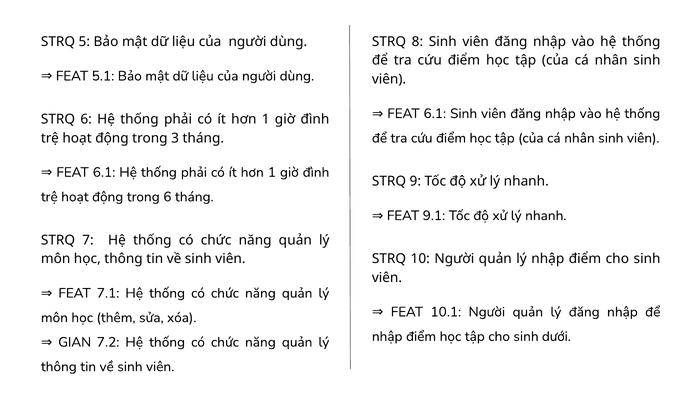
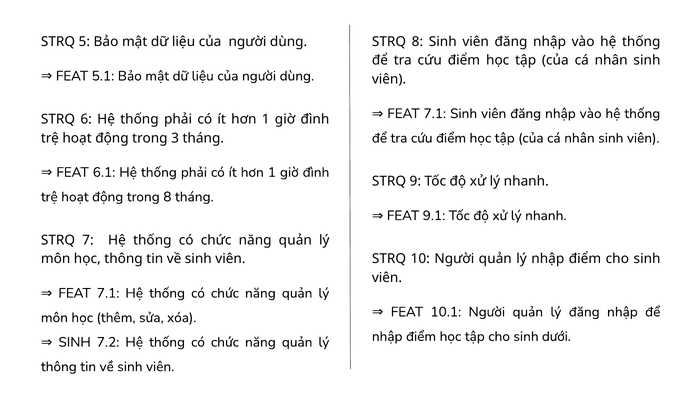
6.1: 6.1 -> 7.1 (435, 113)
trong 6: 6 -> 8 (167, 197)
GIAN: GIAN -> SINH (75, 342)
